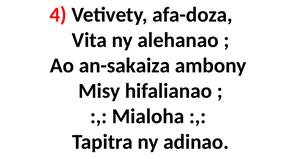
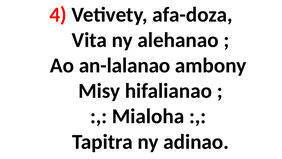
an-sakaiza: an-sakaiza -> an-lalanao (125, 65)
